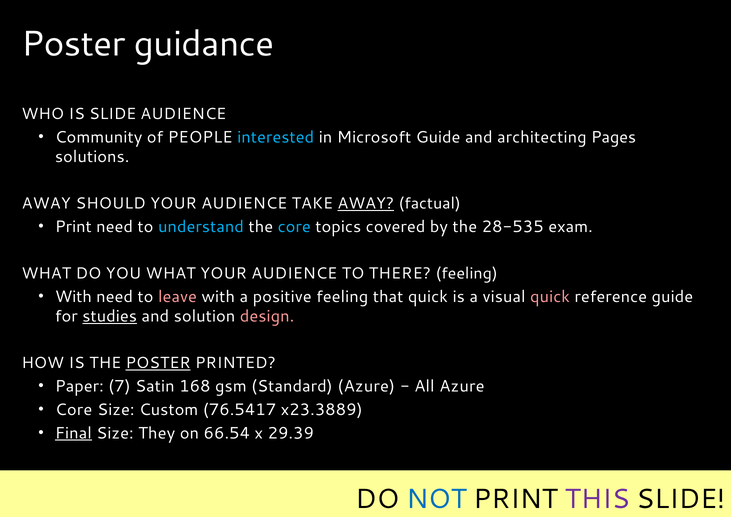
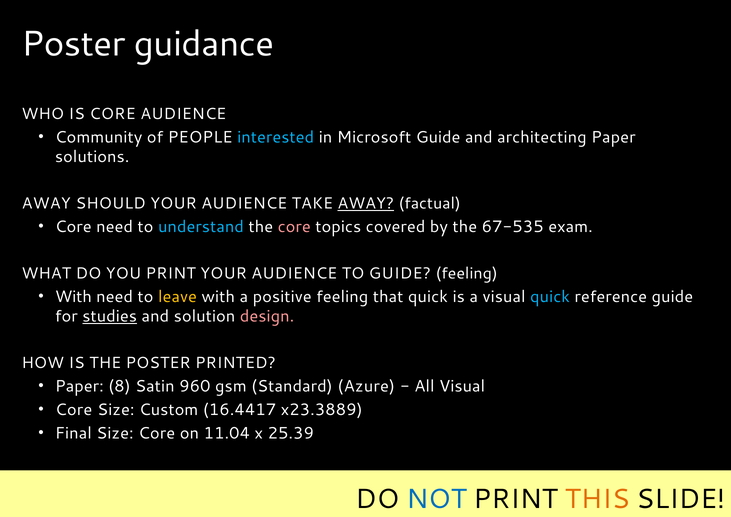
IS SLIDE: SLIDE -> CORE (112, 114)
architecting Pages: Pages -> Paper (613, 137)
Print: Print -> Core (73, 227)
core colour: light blue -> pink (294, 227)
28-535: 28-535 -> 67-535 (513, 227)
YOU WHAT: WHAT -> PRINT (171, 273)
TO THERE: THERE -> GUIDE (400, 273)
leave colour: pink -> yellow (177, 297)
quick colour: pink -> light blue (550, 297)
POSTER underline: present -> none (158, 363)
7: 7 -> 8 (119, 386)
168: 168 -> 960 (195, 386)
All Azure: Azure -> Visual (462, 386)
76.5417: 76.5417 -> 16.4417 (240, 410)
Final underline: present -> none (73, 433)
Size They: They -> Core (157, 433)
66.54: 66.54 -> 11.04 (227, 433)
29.39: 29.39 -> 25.39 (291, 433)
THIS colour: purple -> orange (597, 499)
